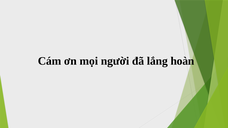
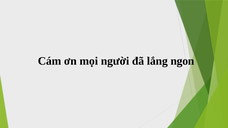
hoàn: hoàn -> ngon (182, 61)
